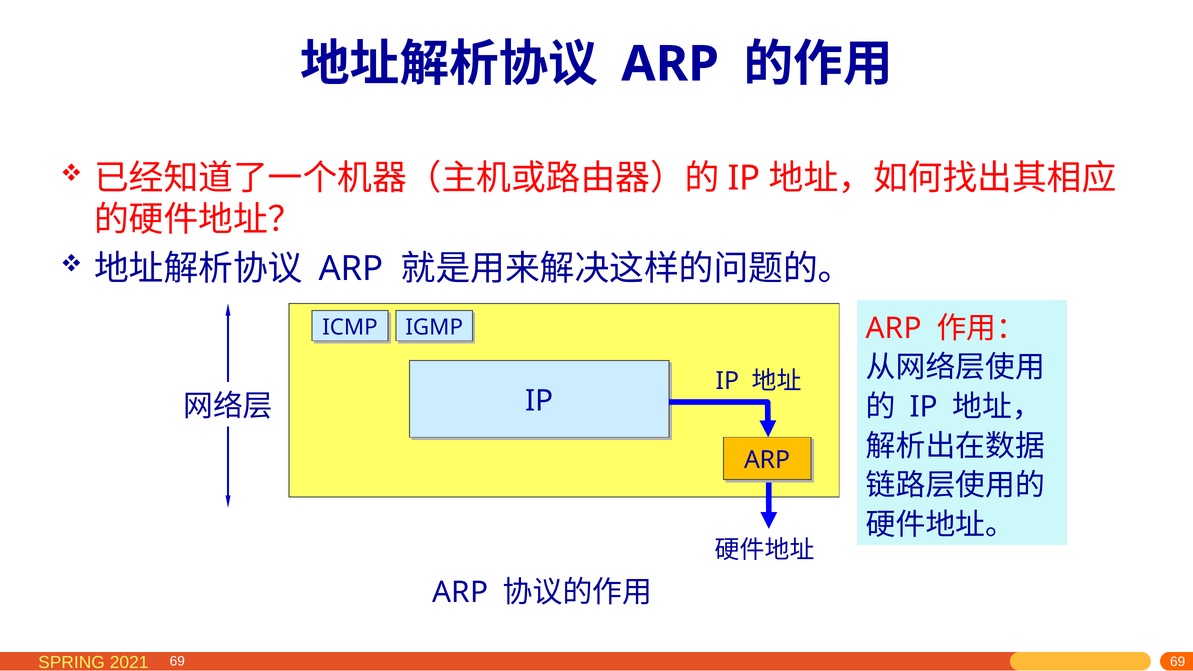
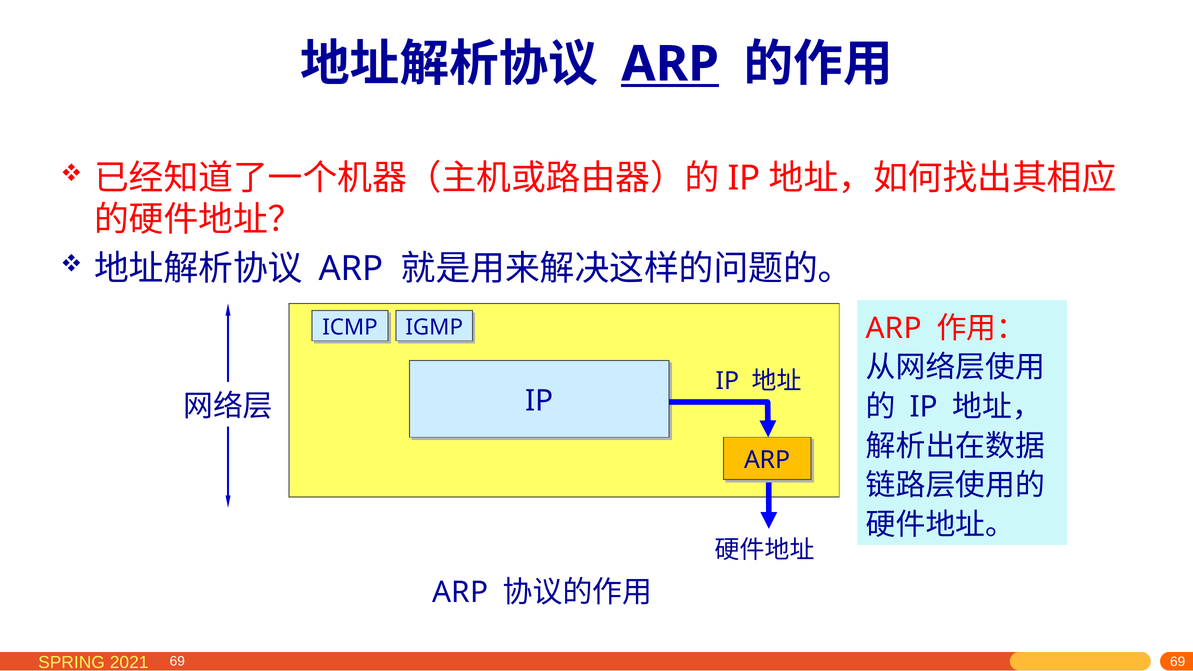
ARP underline: none -> present (670, 64)
